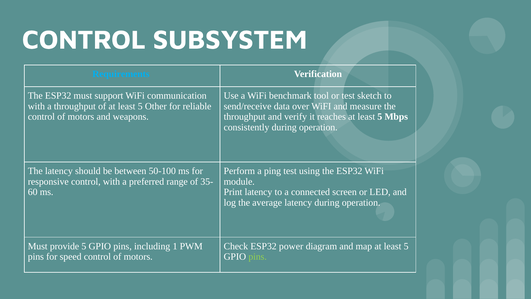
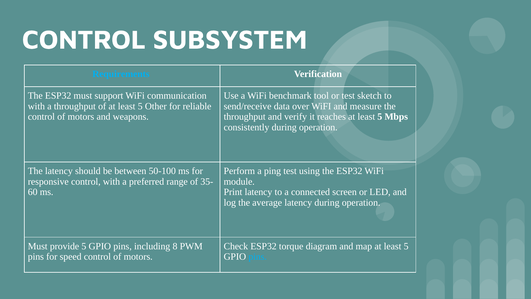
1: 1 -> 8 (175, 246)
power: power -> torque (291, 246)
pins colour: light green -> light blue (258, 256)
